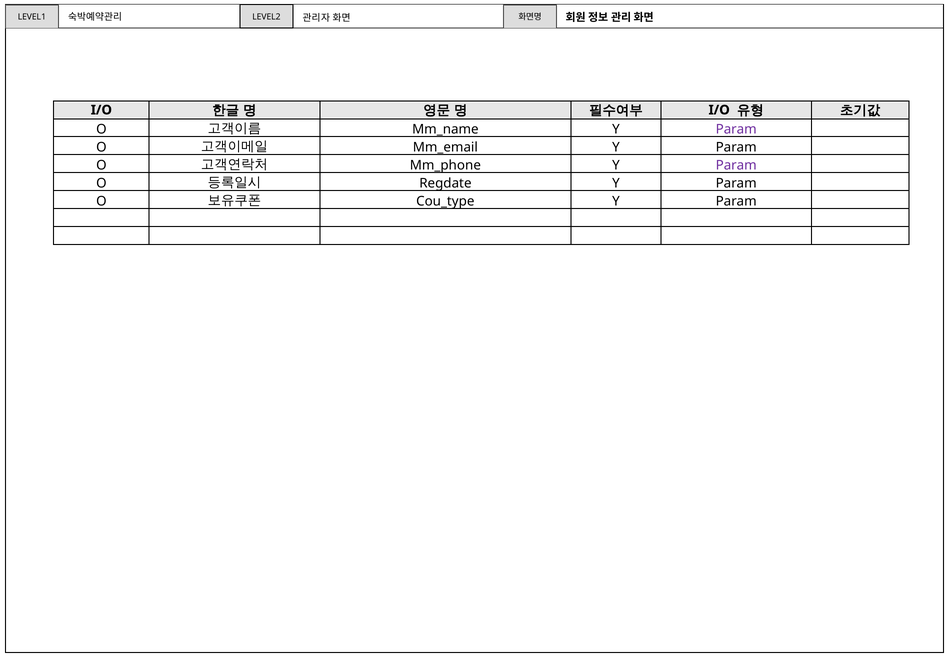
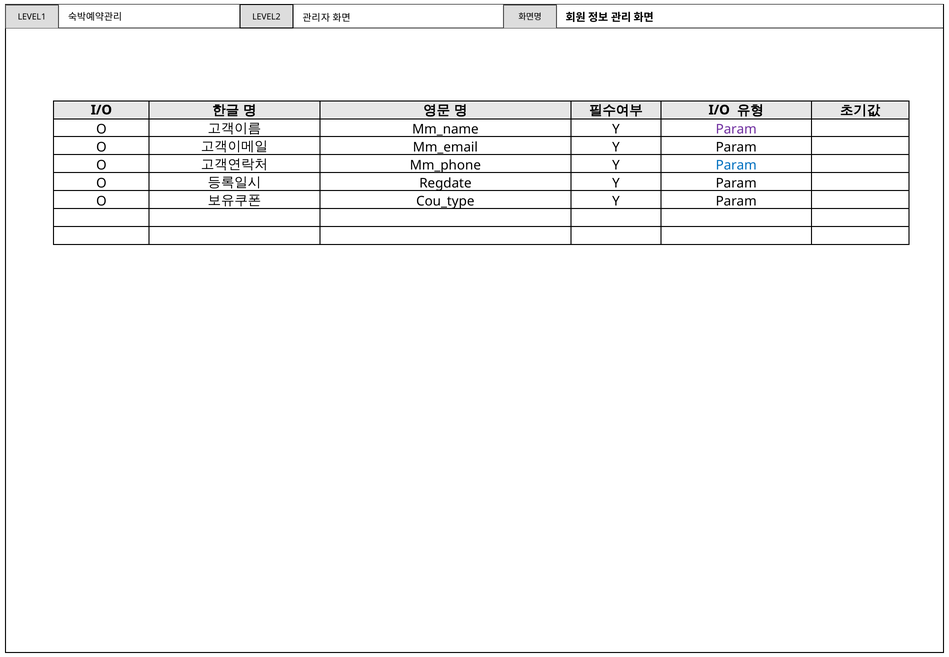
Param colour: purple -> blue (736, 165)
